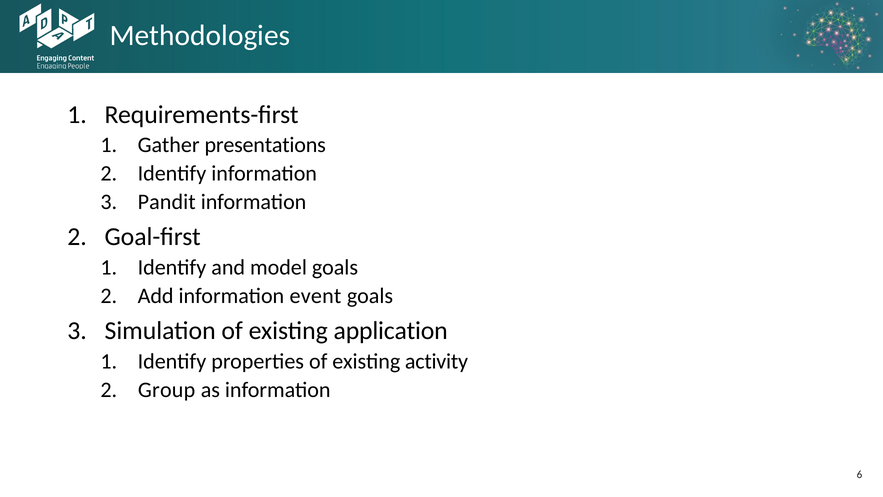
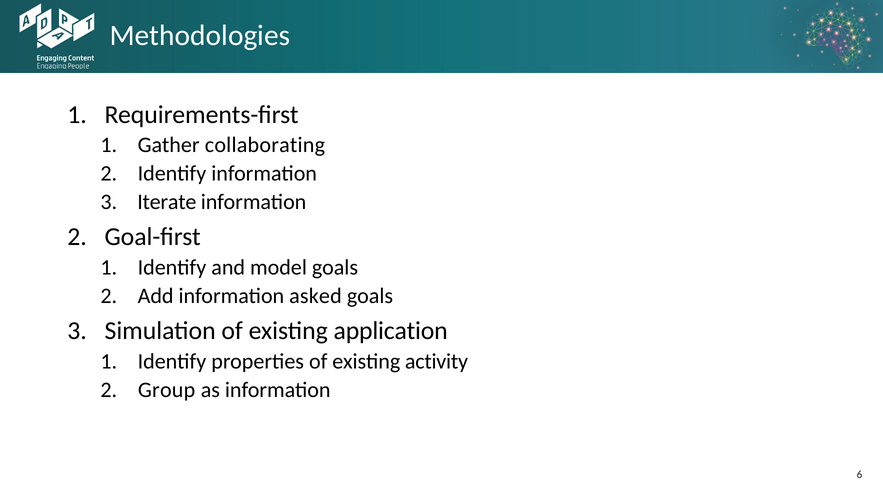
presentations: presentations -> collaborating (265, 145)
Pandit: Pandit -> Iterate (167, 202)
event: event -> asked (315, 296)
